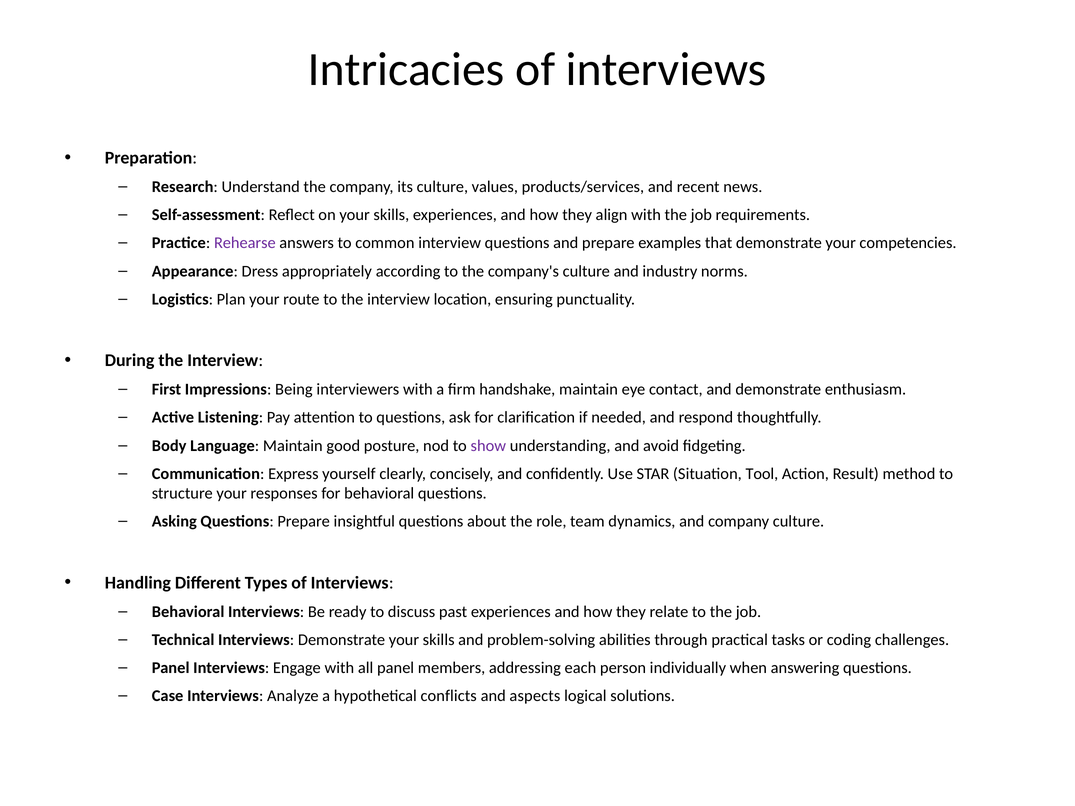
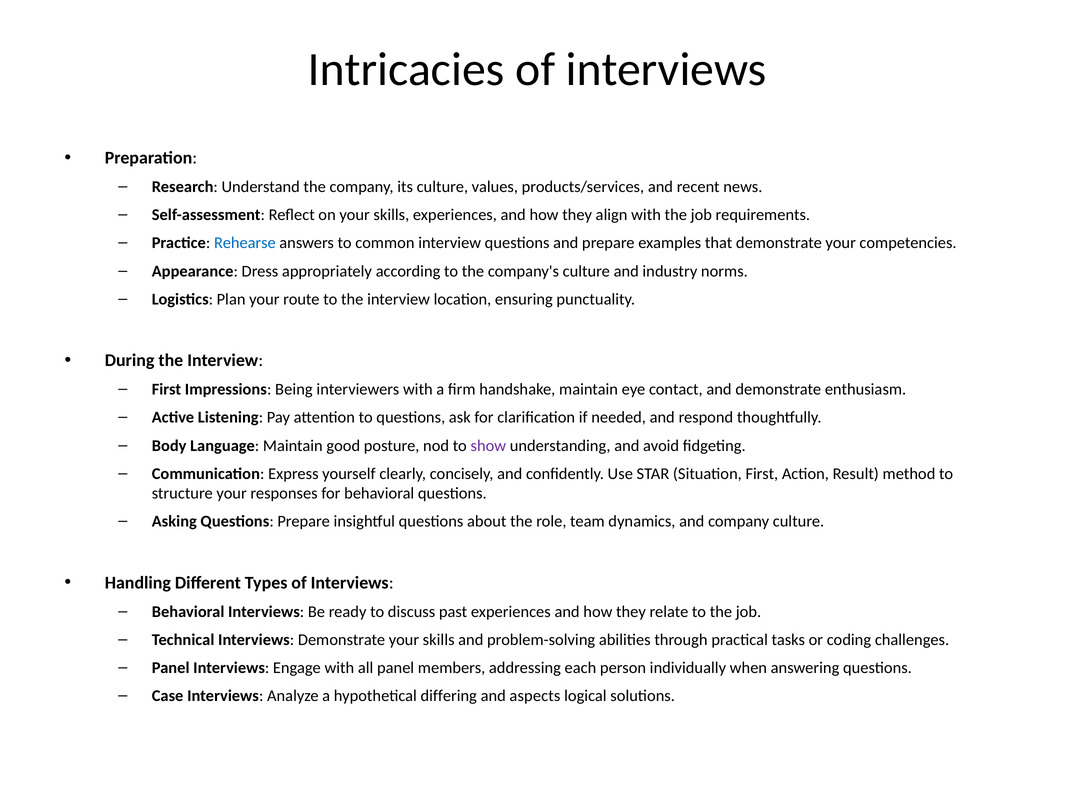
Rehearse colour: purple -> blue (245, 243)
Situation Tool: Tool -> First (762, 474)
conflicts: conflicts -> differing (449, 696)
